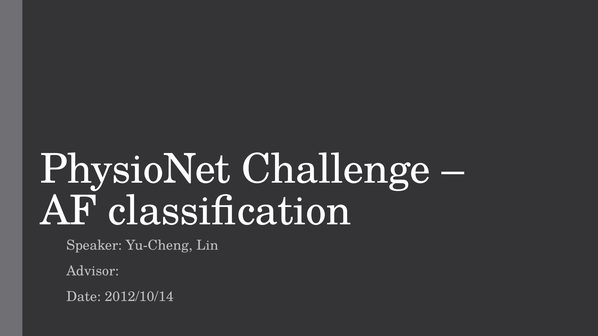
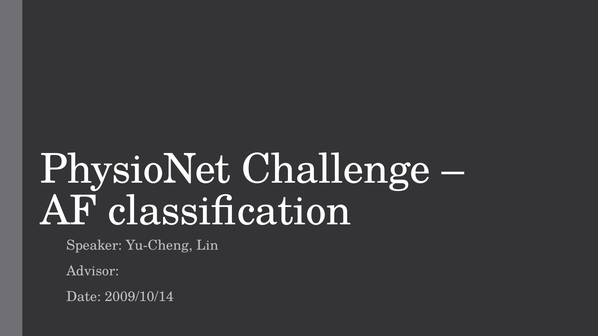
2012/10/14: 2012/10/14 -> 2009/10/14 (139, 297)
